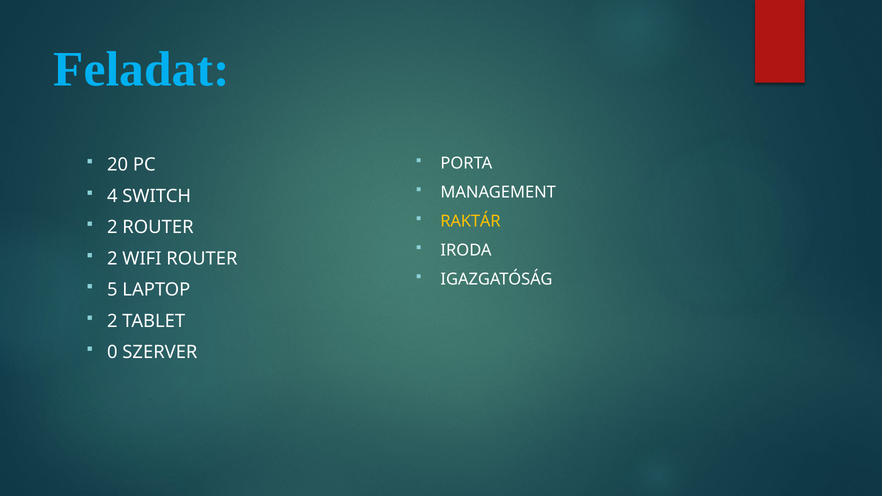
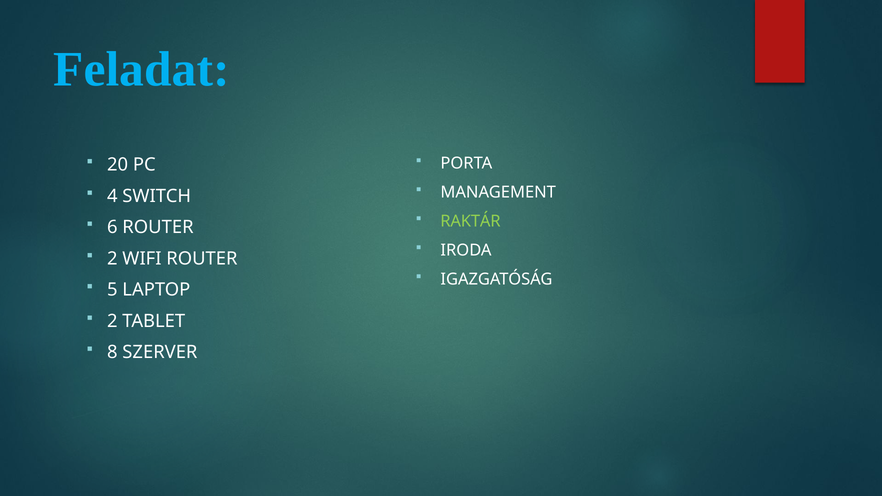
RAKTÁR colour: yellow -> light green (470, 221)
2: 2 -> 6 (112, 227)
0: 0 -> 8 (112, 352)
